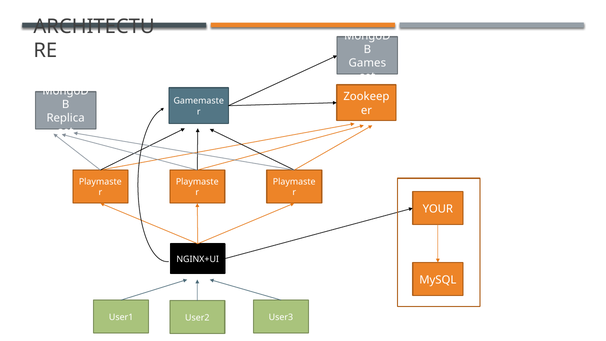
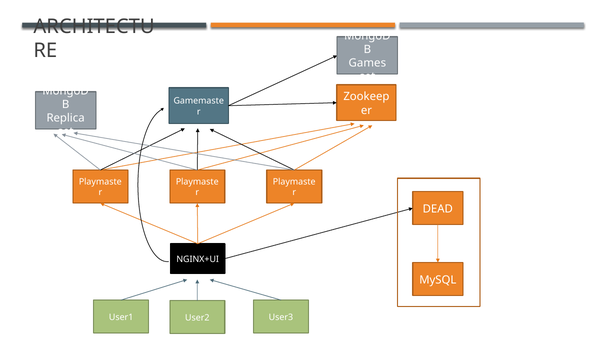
YOUR: YOUR -> DEAD (438, 209)
